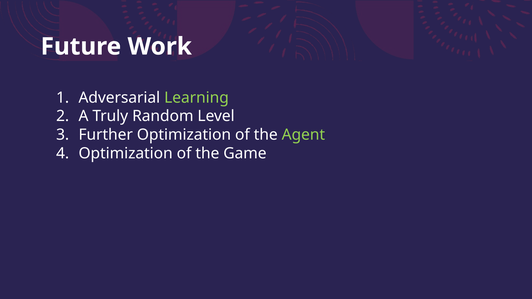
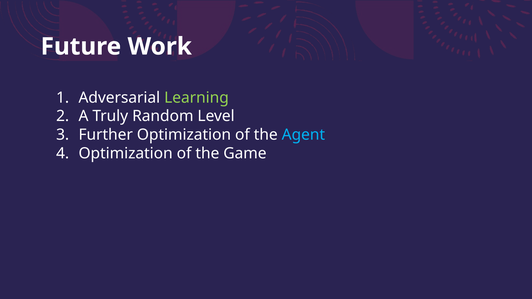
Agent colour: light green -> light blue (303, 135)
